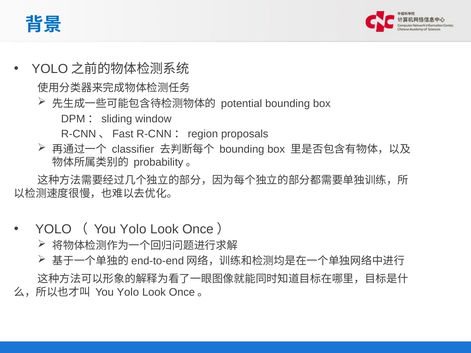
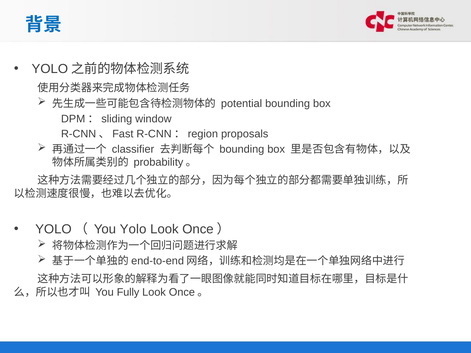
Yolo: Yolo -> Fully (128, 293)
